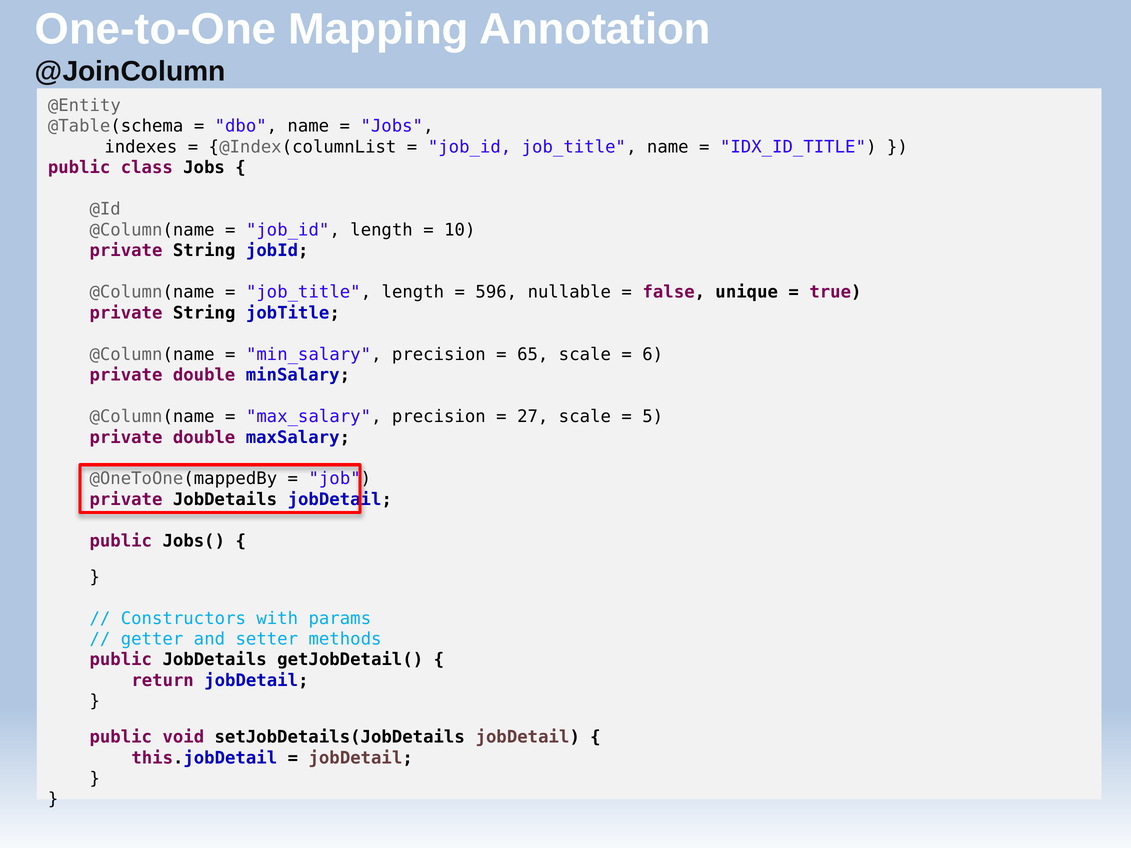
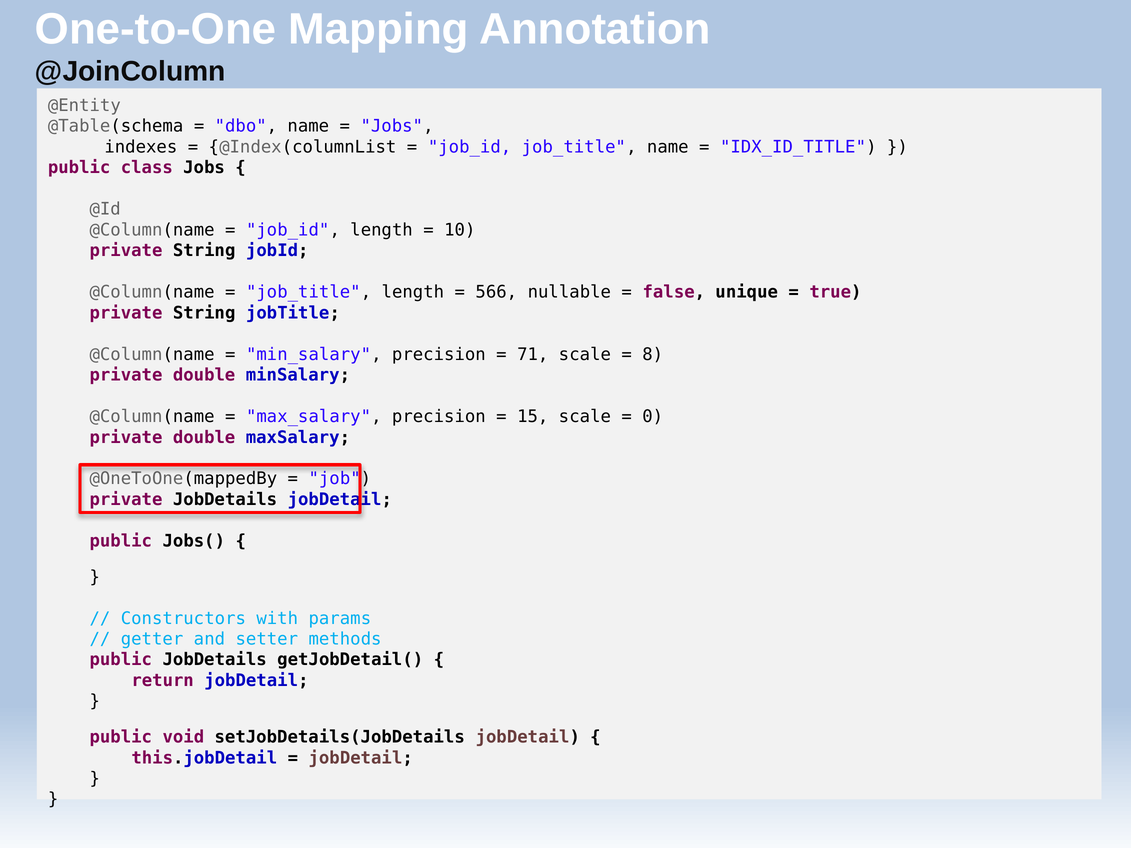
596: 596 -> 566 (496, 292)
65: 65 -> 71 (533, 354)
6: 6 -> 8 (653, 354)
27: 27 -> 15 (533, 417)
5: 5 -> 0 (653, 417)
